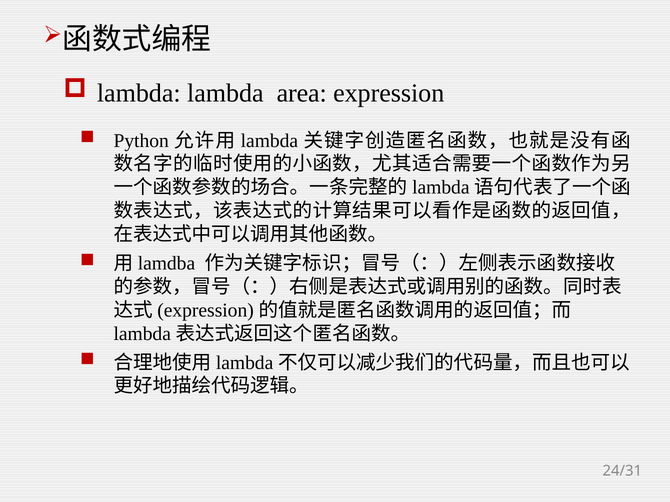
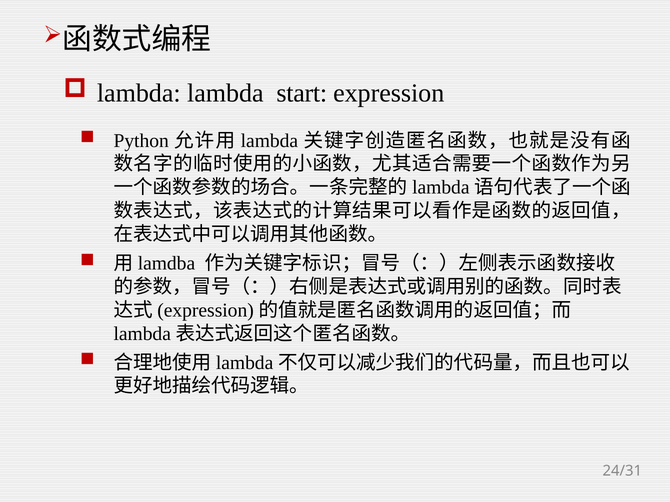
area: area -> start (302, 93)
